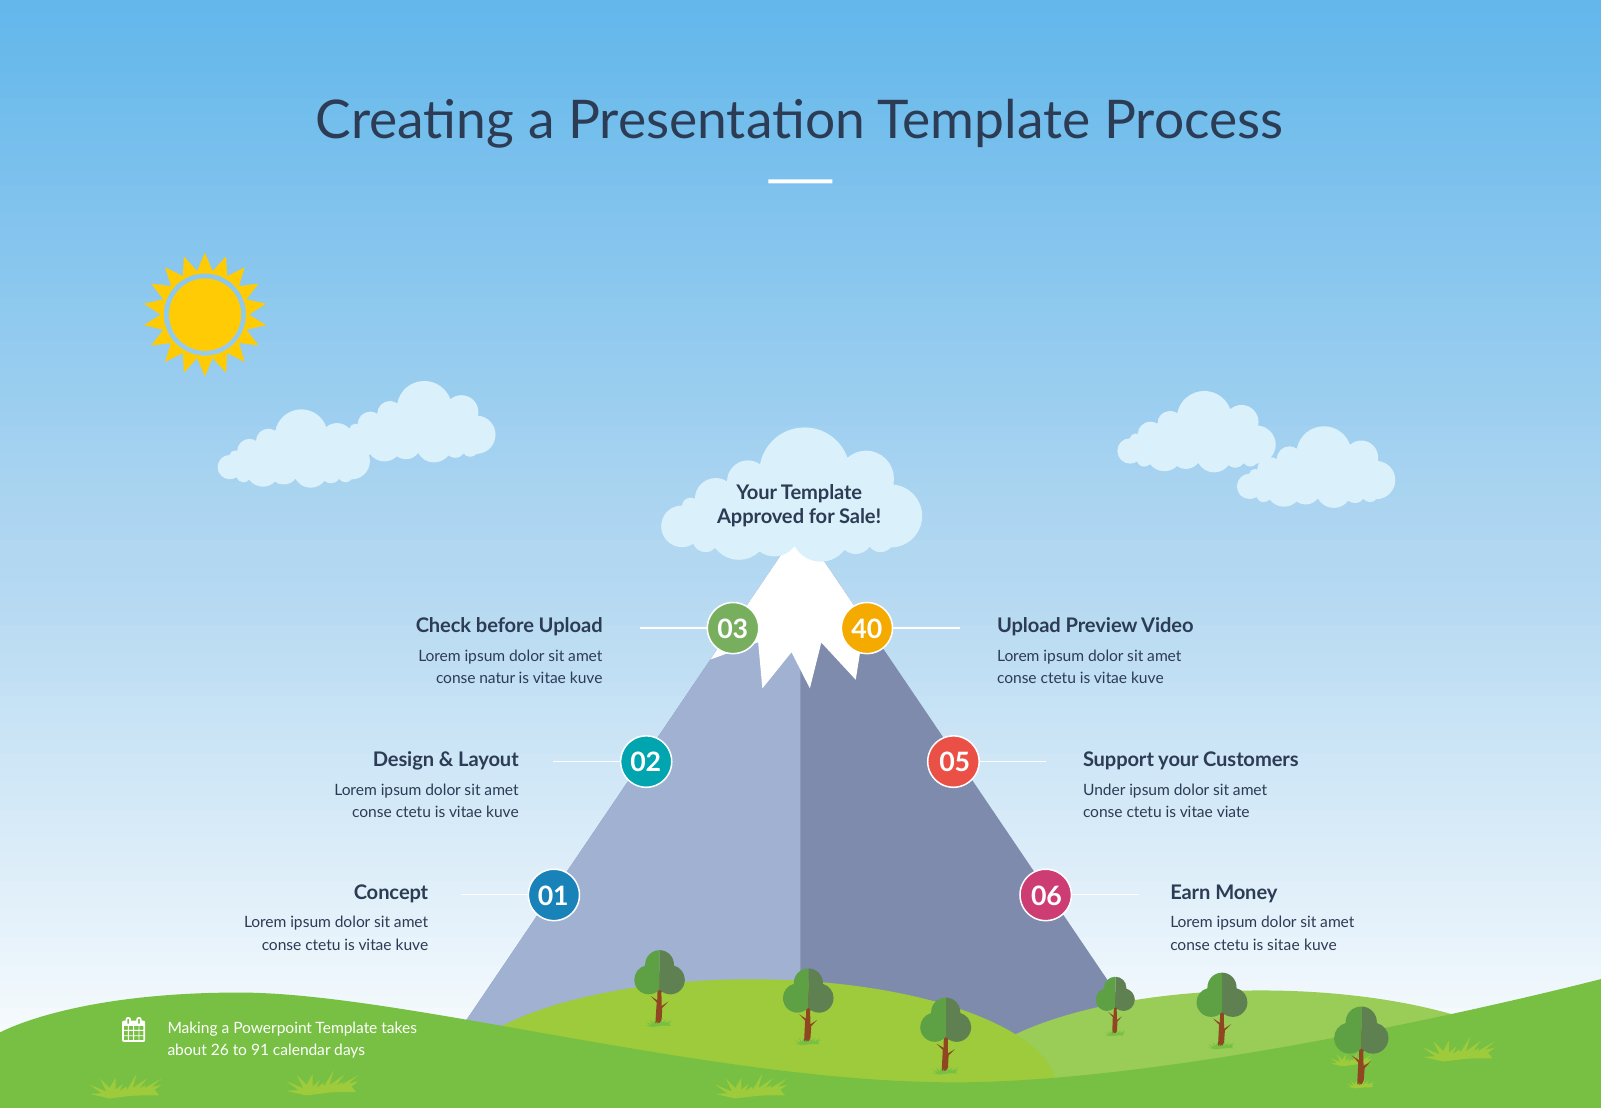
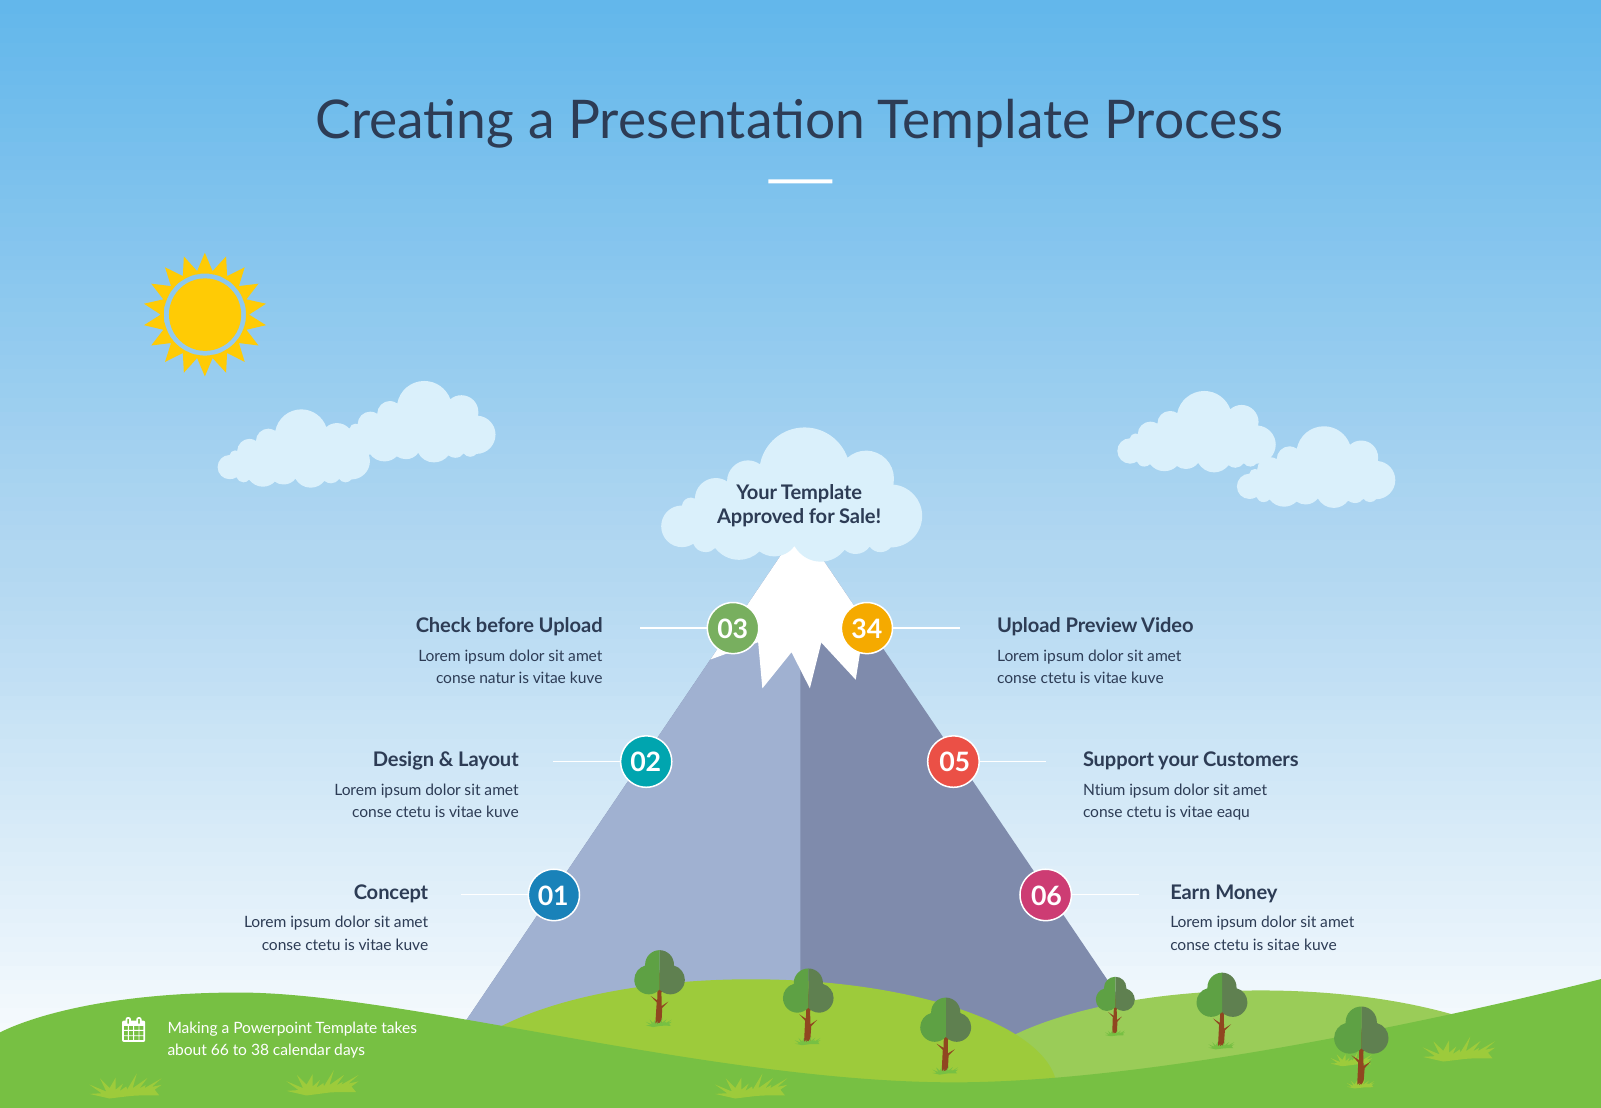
40: 40 -> 34 (867, 630)
Under: Under -> Ntium (1104, 790)
viate: viate -> eaqu (1233, 813)
26: 26 -> 66 (220, 1051)
91: 91 -> 38 (260, 1051)
